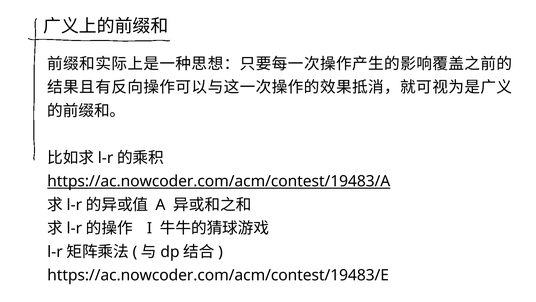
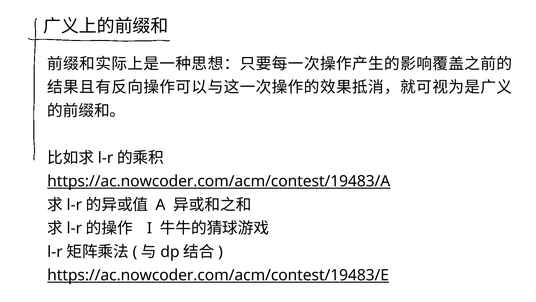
https://ac.nowcoder.com/acm/contest/19483/E underline: none -> present (218, 275)
